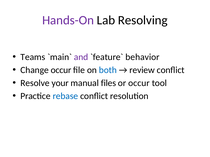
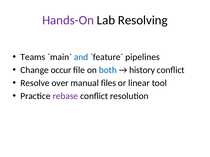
and colour: purple -> blue (81, 57)
behavior: behavior -> pipelines (143, 57)
review: review -> history (142, 70)
your: your -> over (60, 83)
or occur: occur -> linear (139, 83)
rebase colour: blue -> purple (65, 96)
